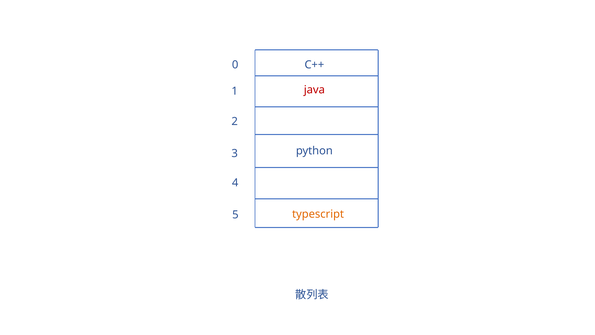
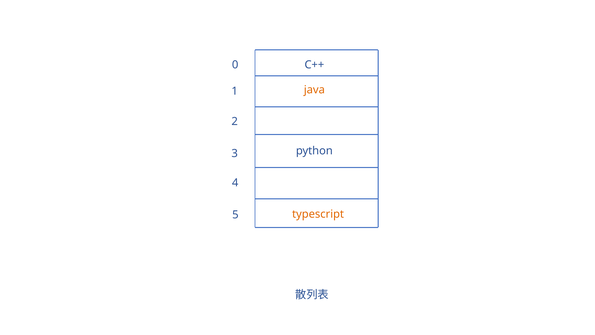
java colour: red -> orange (314, 90)
